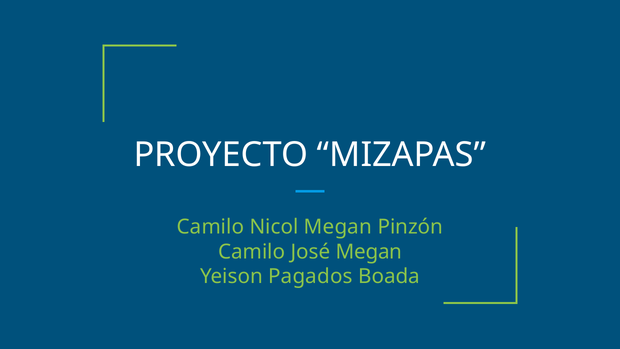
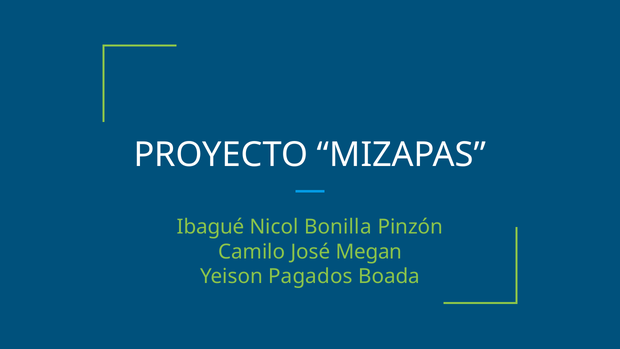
Camilo: Camilo -> Ibagué (211, 227)
Nicol Megan: Megan -> Bonilla (338, 227)
